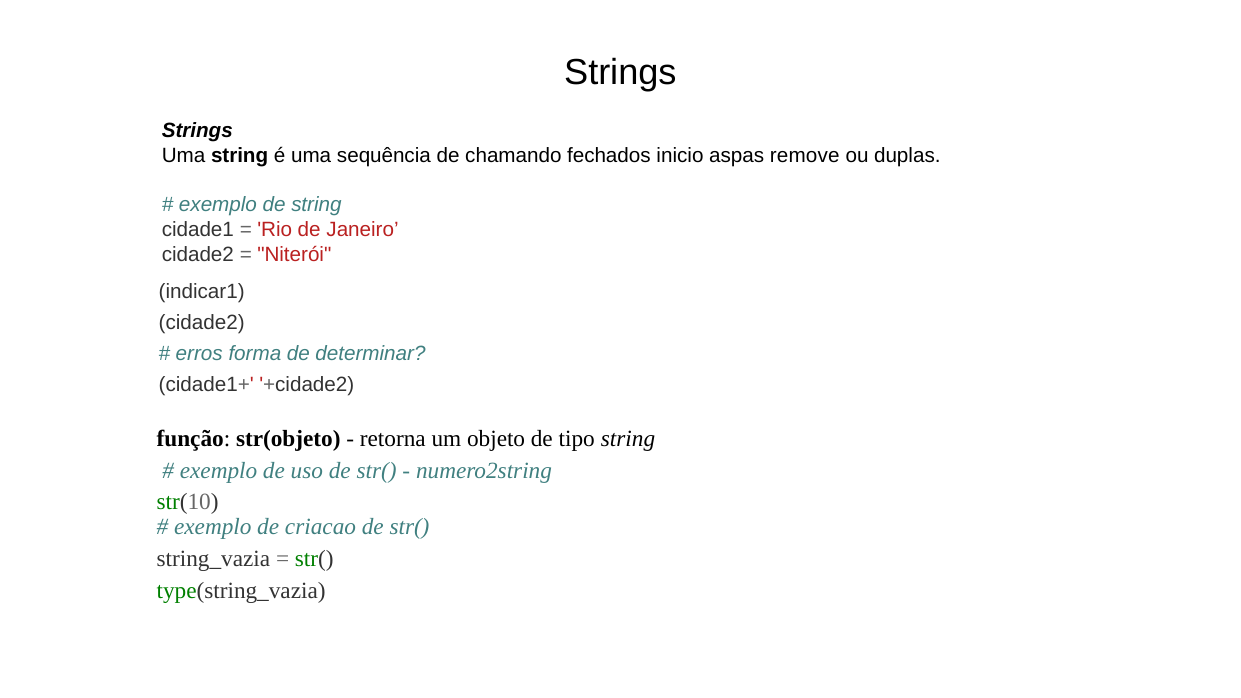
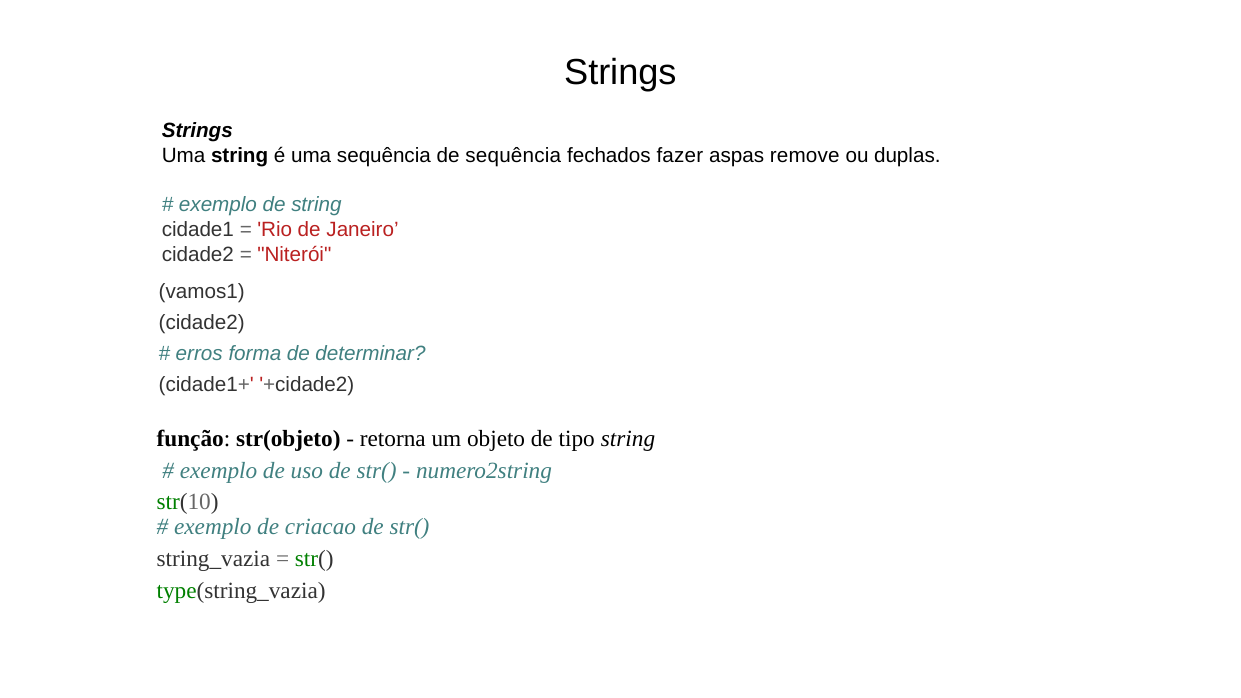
de chamando: chamando -> sequência (513, 155)
inicio: inicio -> fazer (680, 155)
indicar1: indicar1 -> vamos1 (202, 292)
